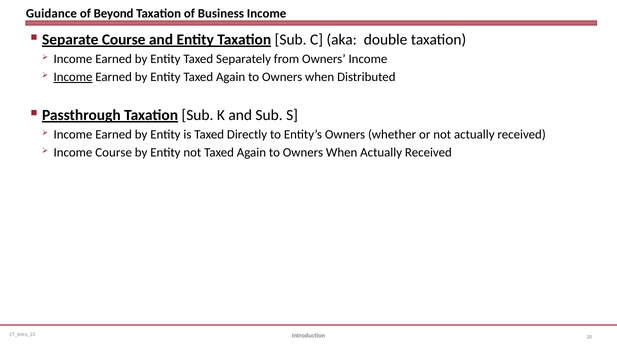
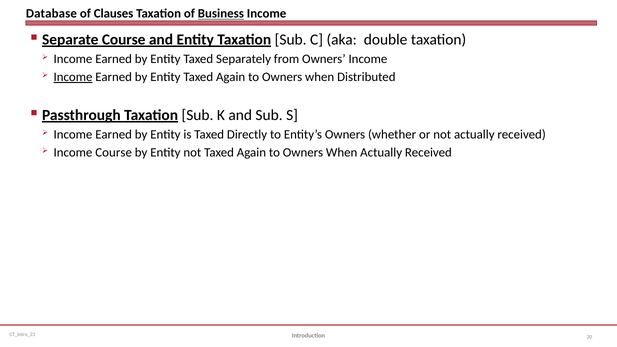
Guidance: Guidance -> Database (51, 14)
Beyond: Beyond -> Clauses (114, 14)
Business underline: none -> present (221, 14)
